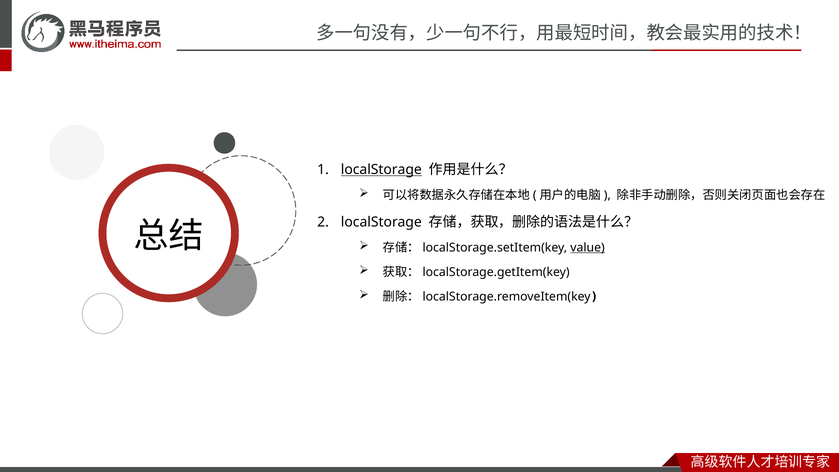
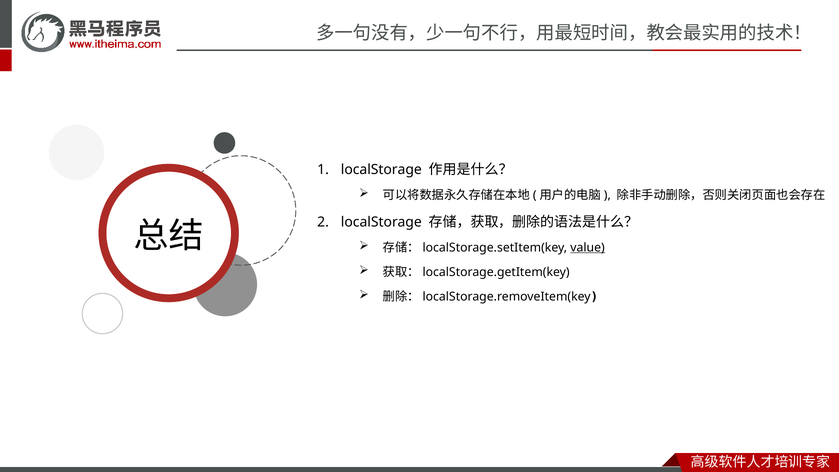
localStorage underline: present -> none (381, 170)
